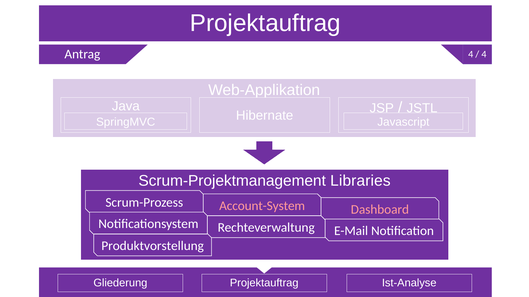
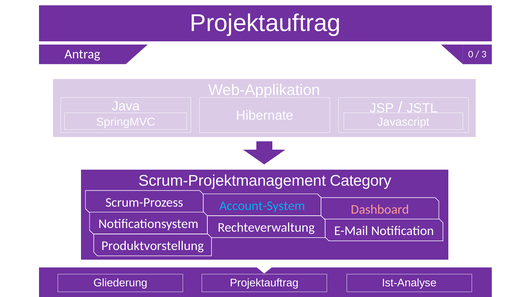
Antrag 4: 4 -> 0 (471, 54)
4: 4 -> 3 (484, 54)
Libraries: Libraries -> Category (361, 181)
Account-System colour: pink -> light blue (262, 206)
